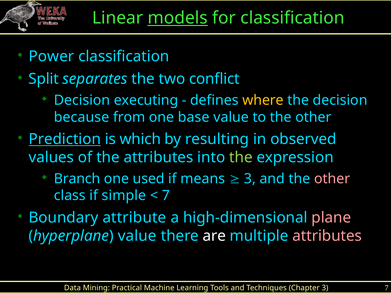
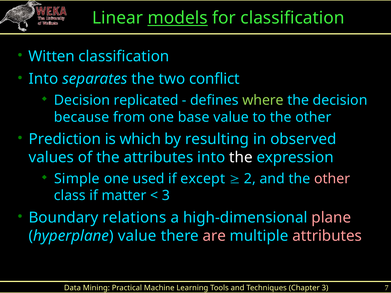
Power: Power -> Witten (52, 56)
Split: Split -> Into (43, 79)
executing: executing -> replicated (146, 100)
where colour: yellow -> light green (263, 100)
Prediction underline: present -> none (65, 139)
the colour: light green -> white (241, 157)
Branch: Branch -> Simple (77, 179)
means: means -> except (203, 179)
3: 3 -> 2 (250, 179)
simple: simple -> matter (124, 196)
7: 7 -> 3 (166, 196)
attribute: attribute -> relations (134, 218)
are colour: white -> pink (214, 236)
